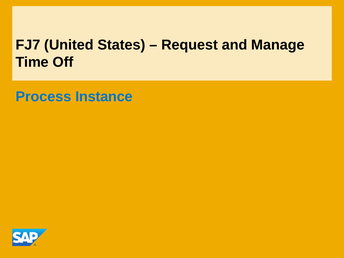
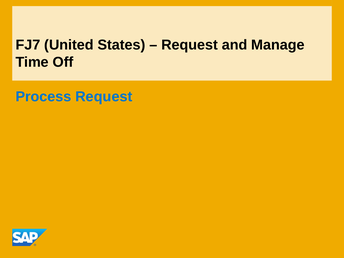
Process Instance: Instance -> Request (104, 97)
